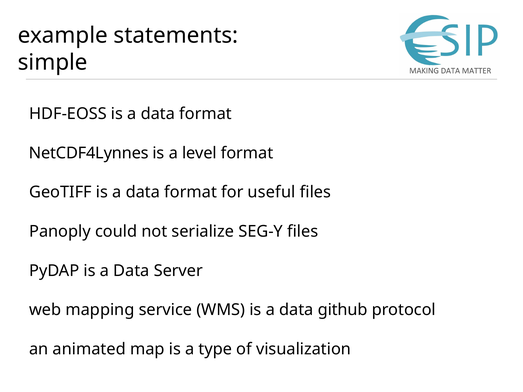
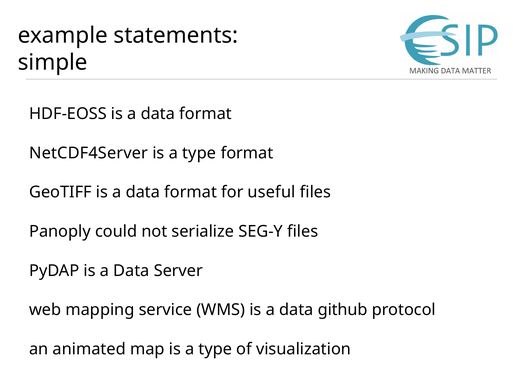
NetCDF4Lynnes: NetCDF4Lynnes -> NetCDF4Server (89, 153)
level: level -> type (199, 153)
